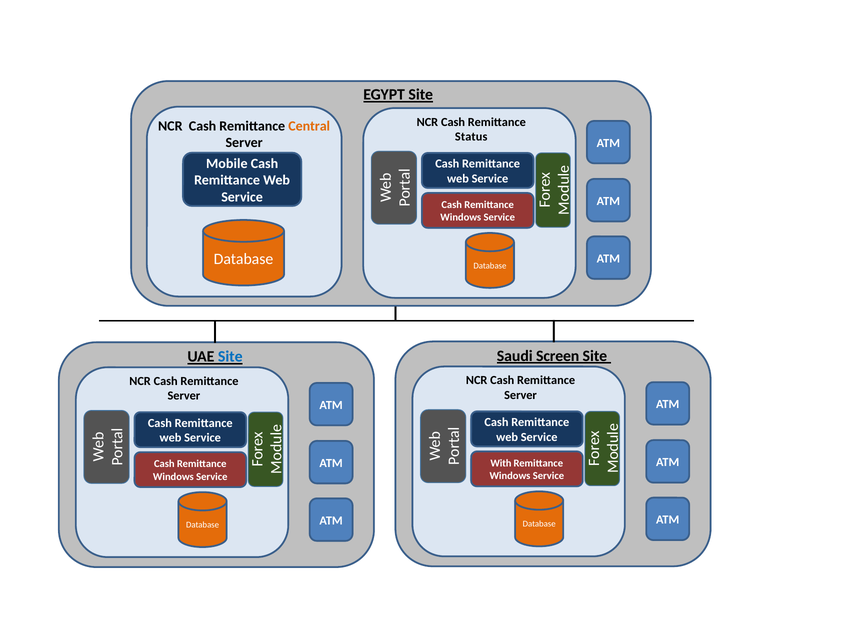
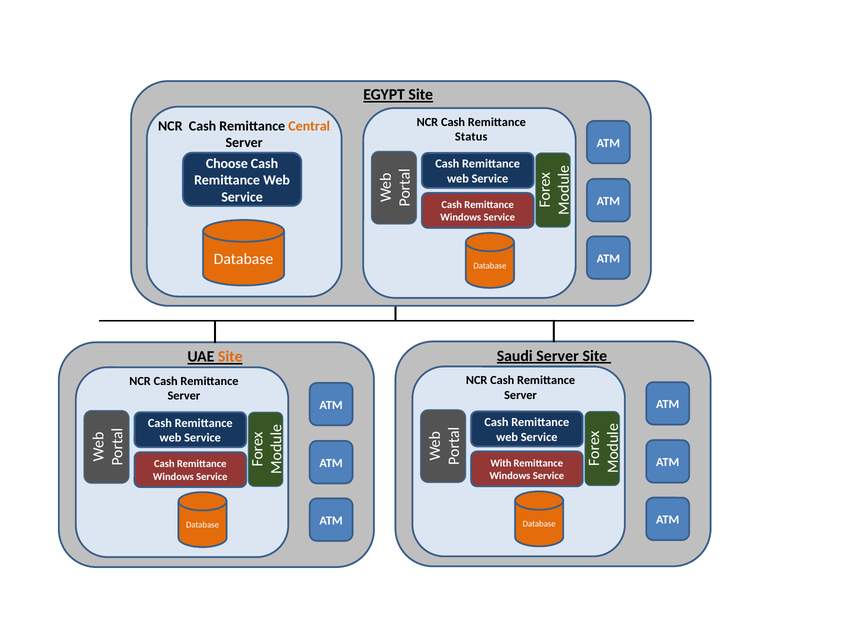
Mobile: Mobile -> Choose (227, 163)
Saudi Screen: Screen -> Server (558, 356)
Site colour: blue -> orange (230, 356)
